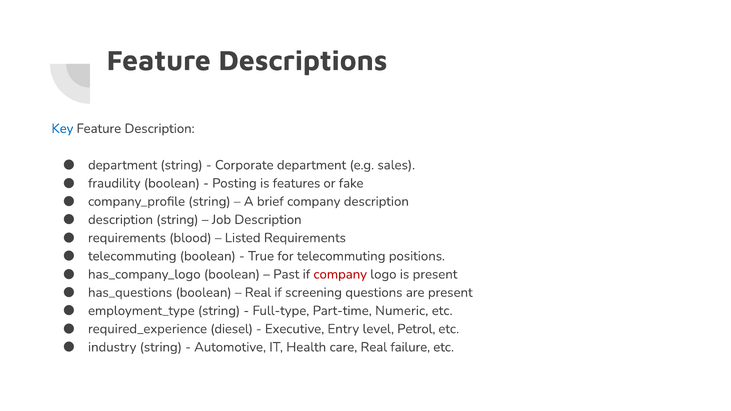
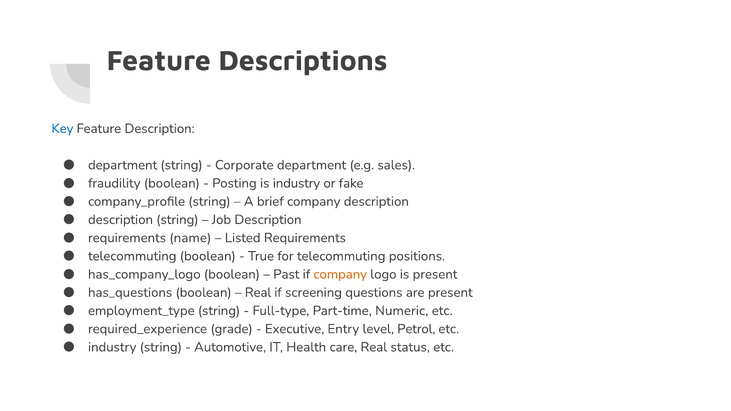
is features: features -> industry (296, 183)
blood: blood -> name (190, 238)
company colour: red -> orange (340, 274)
diesel: diesel -> grade (232, 329)
failure: failure -> status (410, 347)
